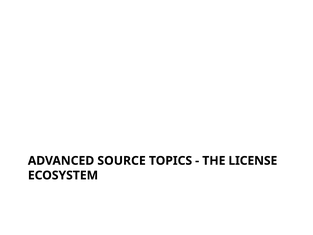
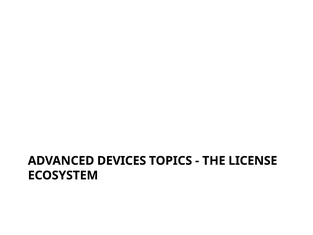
SOURCE: SOURCE -> DEVICES (122, 161)
